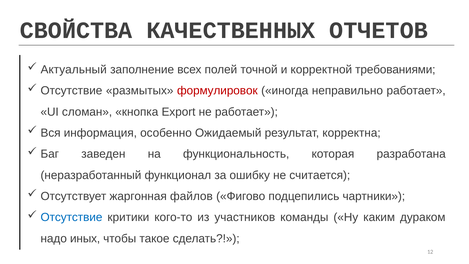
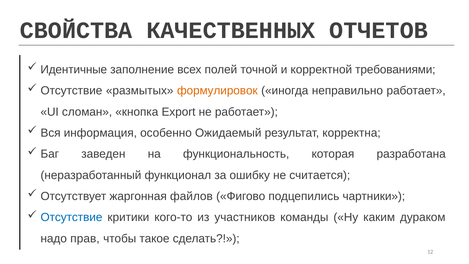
Актуальный: Актуальный -> Идентичные (74, 70)
формулировок colour: red -> orange (217, 91)
иных: иных -> прав (85, 238)
